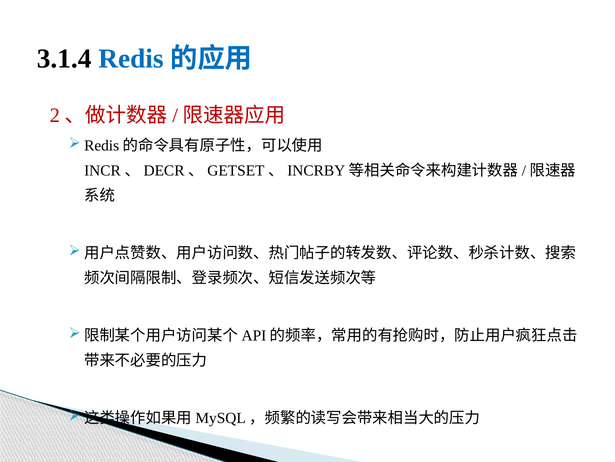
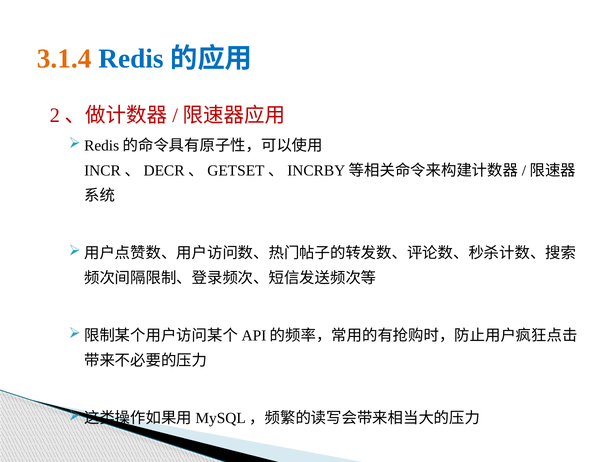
3.1.4 colour: black -> orange (64, 59)
